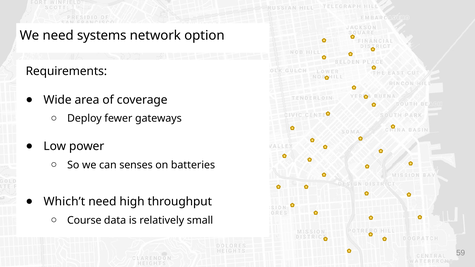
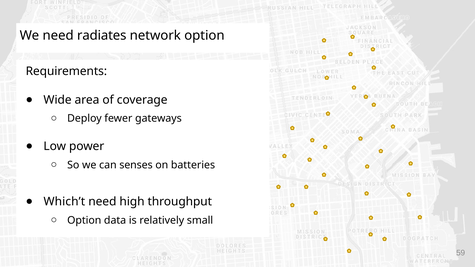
systems: systems -> radiates (102, 36)
Course: Course -> Option (84, 220)
